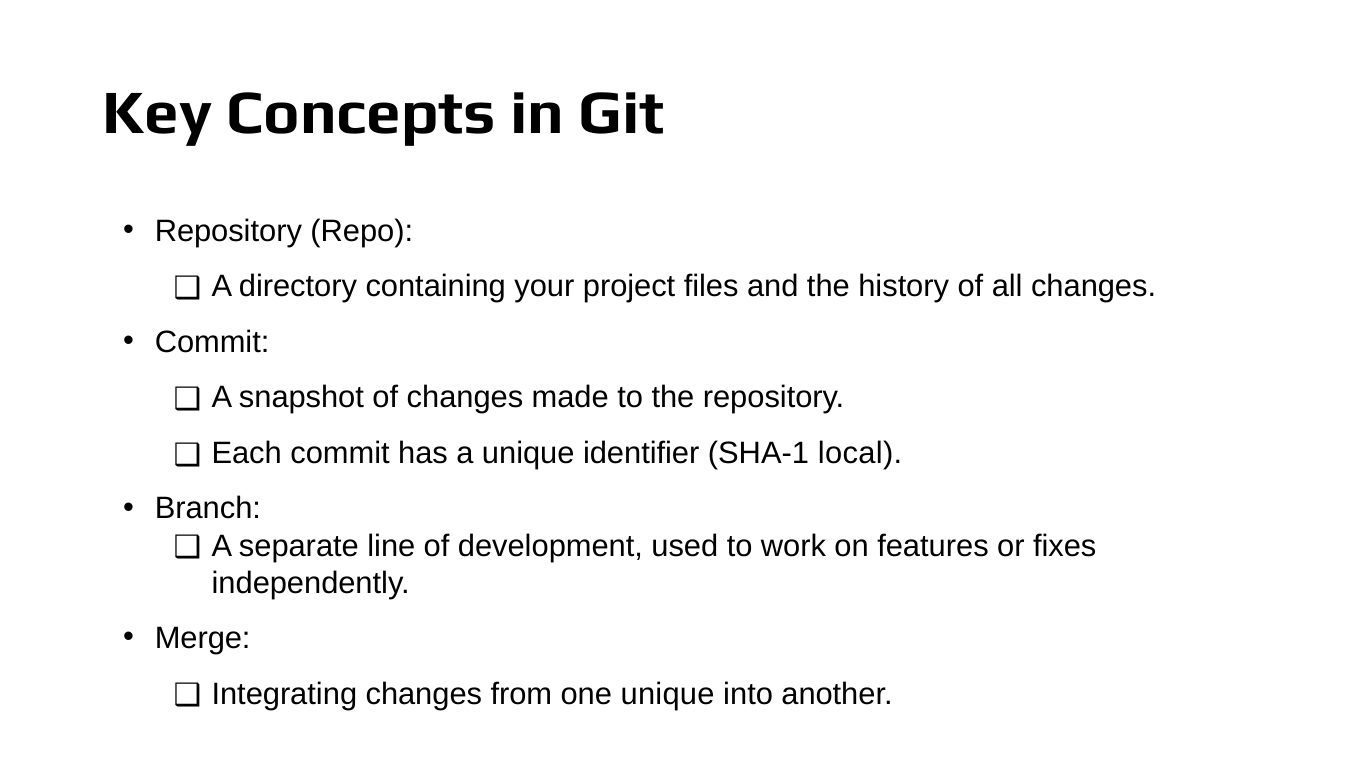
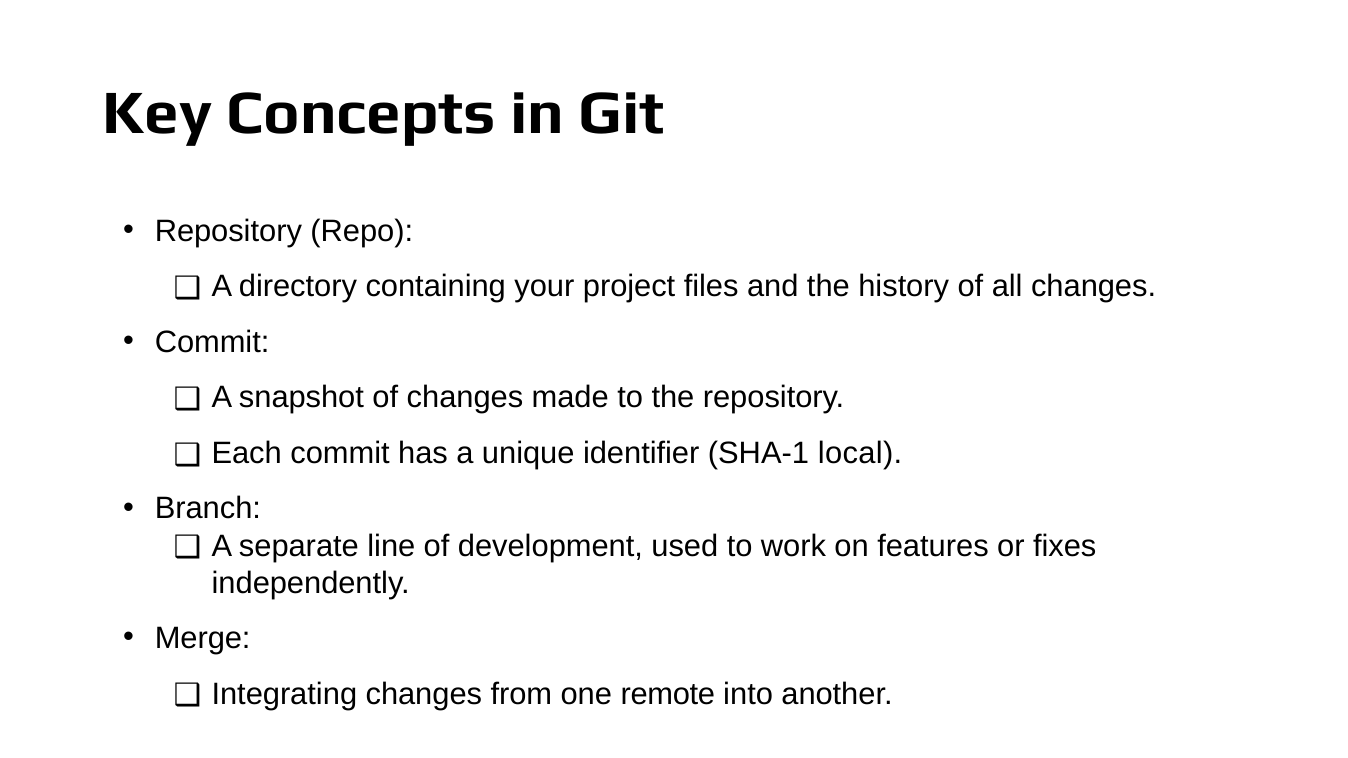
one unique: unique -> remote (668, 694)
